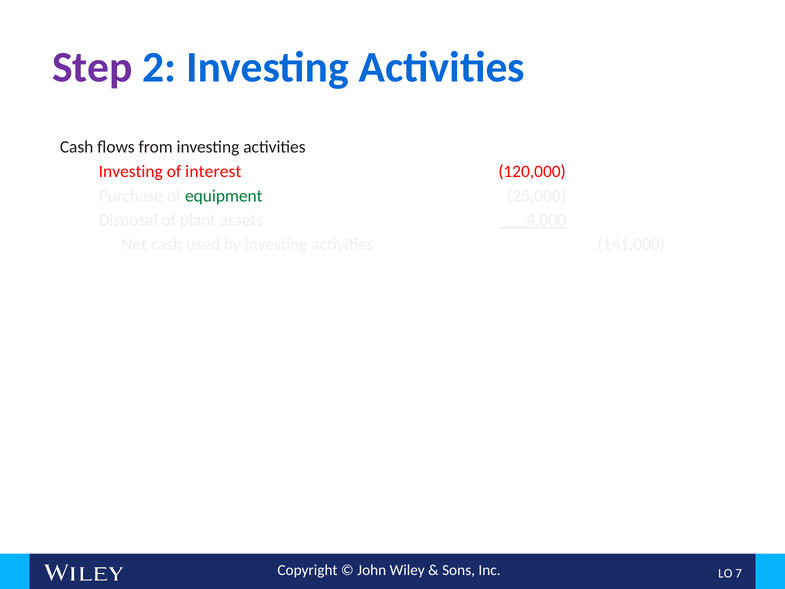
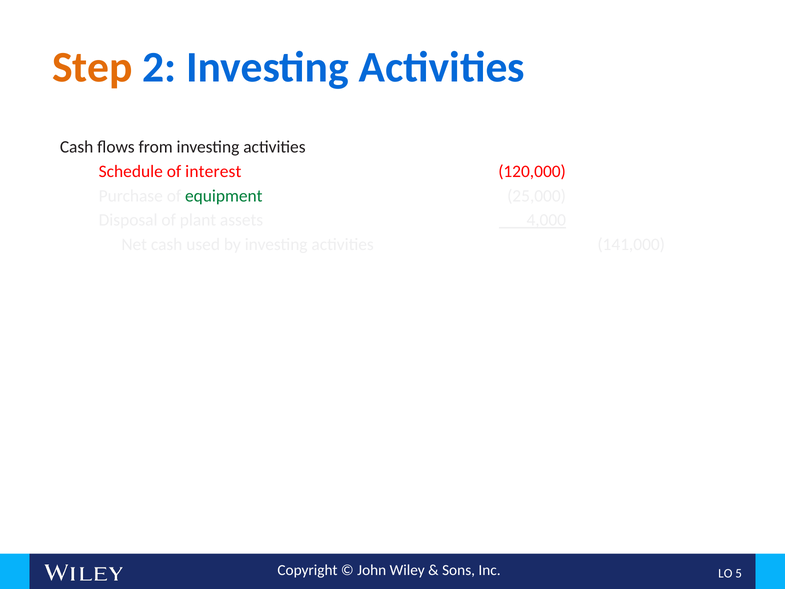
Step colour: purple -> orange (92, 67)
Investing: Investing -> Schedule (131, 171)
7: 7 -> 5 (739, 573)
